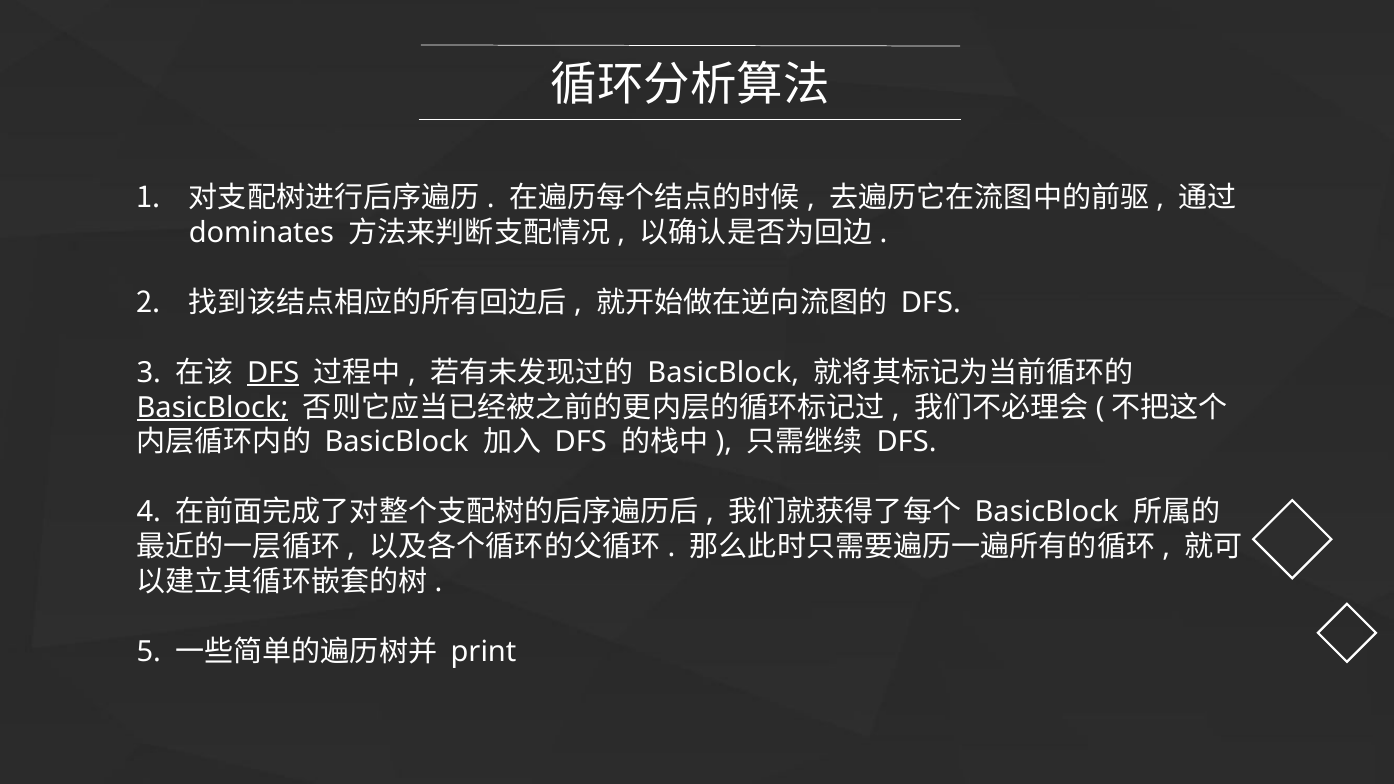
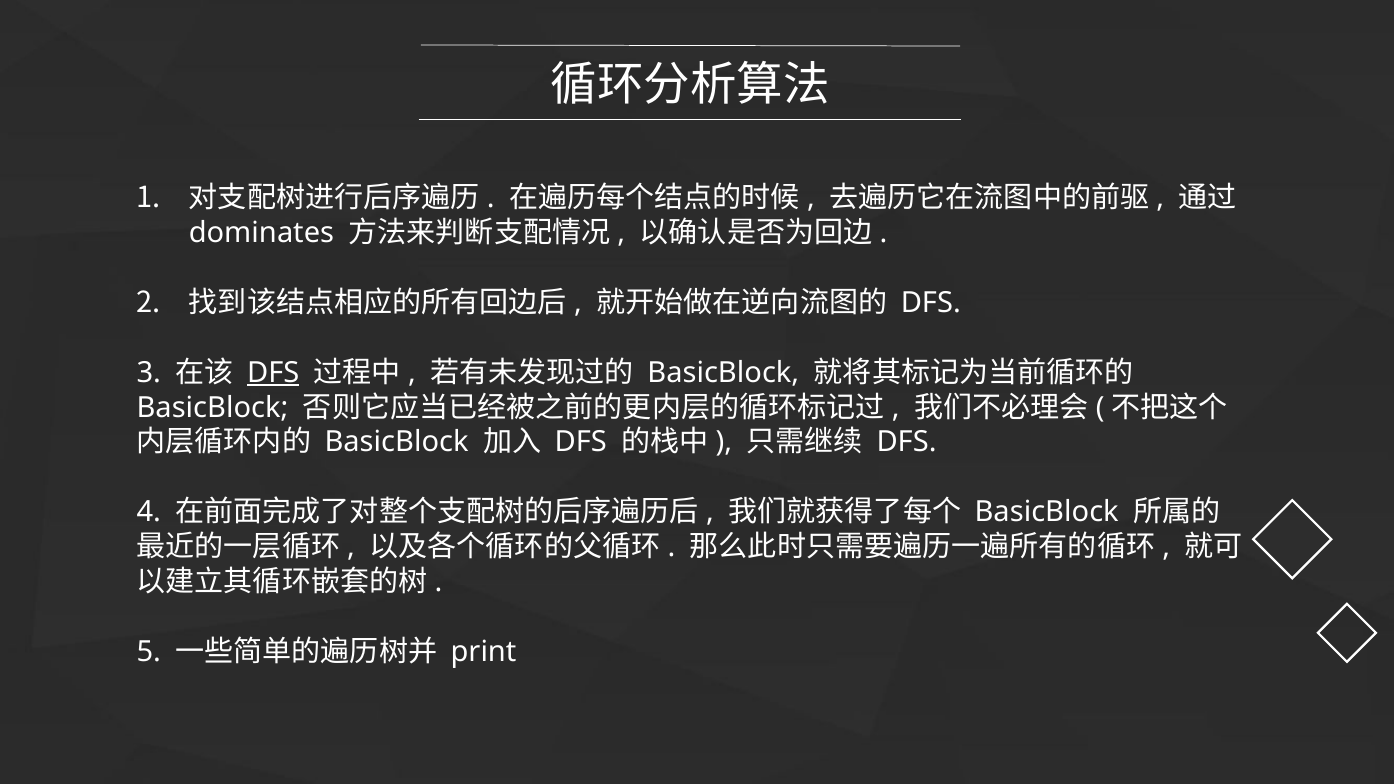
BasicBlock underline: present -> none (212, 408)
